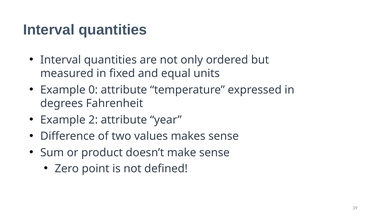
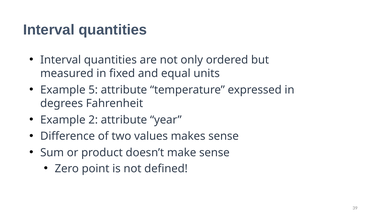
0: 0 -> 5 (93, 90)
